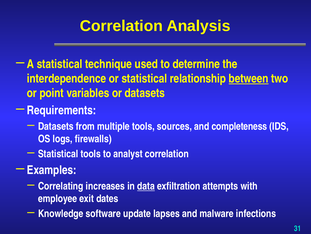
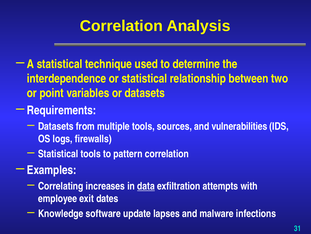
between underline: present -> none (249, 78)
completeness: completeness -> vulnerabilities (239, 126)
analyst: analyst -> pattern (128, 153)
